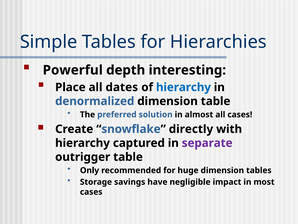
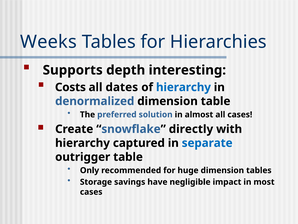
Simple: Simple -> Weeks (48, 42)
Powerful: Powerful -> Supports (73, 70)
Place: Place -> Costs (70, 87)
separate colour: purple -> blue (207, 143)
